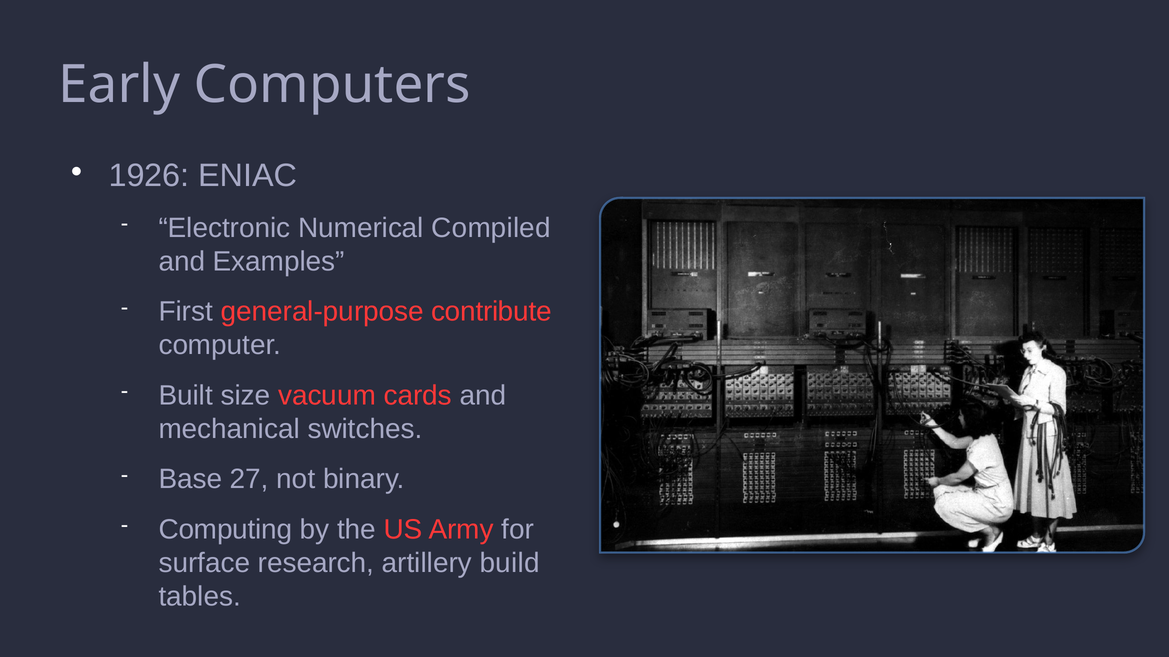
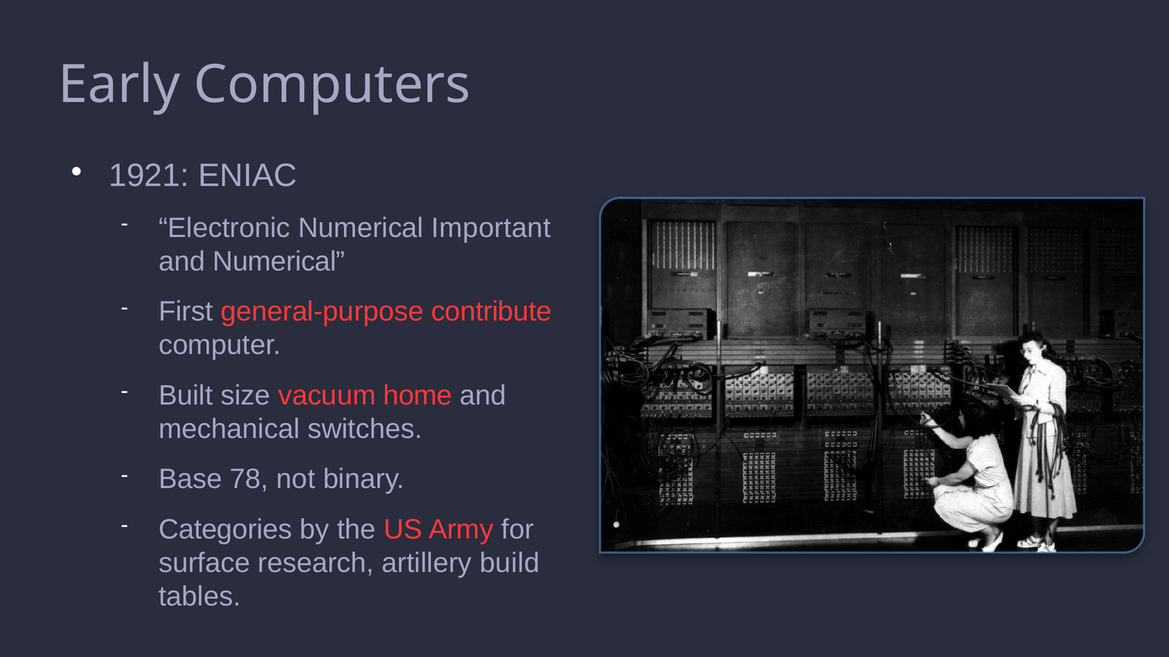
1926: 1926 -> 1921 (149, 176)
Compiled: Compiled -> Important (491, 228)
and Examples: Examples -> Numerical (279, 262)
cards: cards -> home (418, 396)
27: 27 -> 78 (249, 480)
Computing: Computing -> Categories (225, 530)
